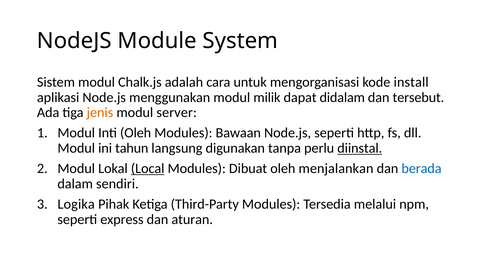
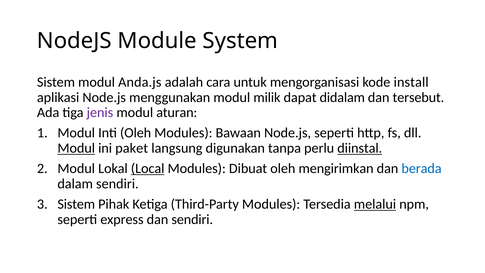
Chalk.js: Chalk.js -> Anda.js (140, 82)
jenis colour: orange -> purple (100, 113)
server: server -> aturan (177, 113)
Modul underline: none -> present (76, 148)
tahun: tahun -> paket (132, 148)
menjalankan: menjalankan -> mengirimkan (336, 169)
Logika: Logika -> Sistem (76, 204)
melalui underline: none -> present (375, 204)
dan aturan: aturan -> sendiri (192, 219)
